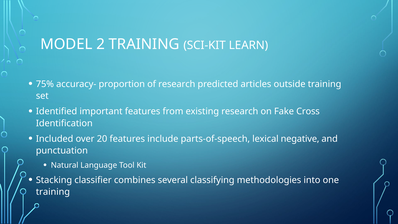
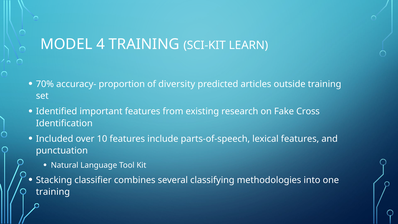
2: 2 -> 4 (101, 44)
75%: 75% -> 70% (45, 84)
of research: research -> diversity (177, 84)
20: 20 -> 10 (102, 139)
lexical negative: negative -> features (300, 139)
